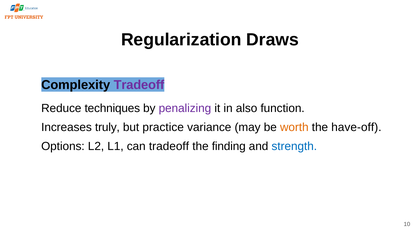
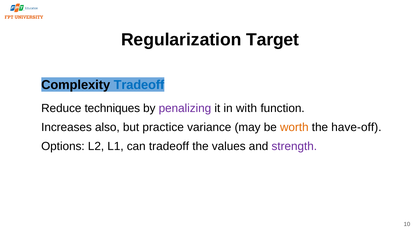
Draws: Draws -> Target (273, 40)
Tradeoff colour: purple -> blue (139, 85)
also: also -> with (246, 108)
truly: truly -> also (107, 127)
finding: finding -> values (229, 146)
strength colour: blue -> purple (294, 146)
